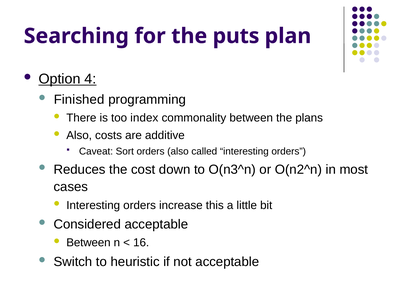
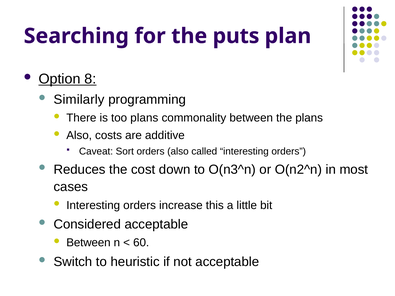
4: 4 -> 8 (90, 79)
Finished: Finished -> Similarly (79, 100)
too index: index -> plans (144, 118)
16: 16 -> 60 (141, 243)
